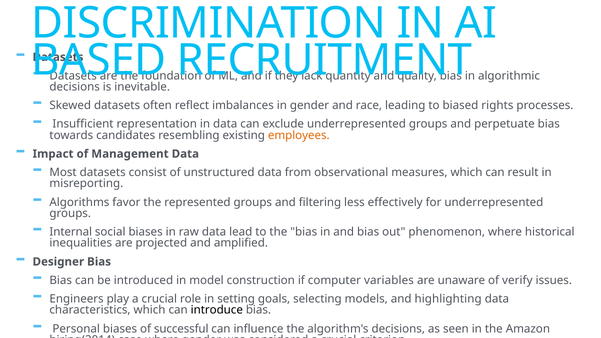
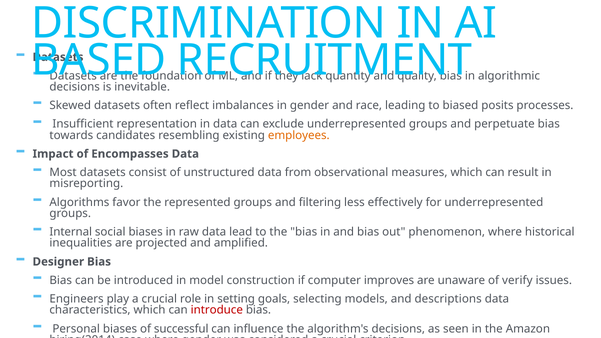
rights: rights -> posits (497, 105)
Management: Management -> Encompasses (130, 154)
variables: variables -> improves (389, 280)
highlighting: highlighting -> descriptions (448, 299)
introduce colour: black -> red (217, 310)
